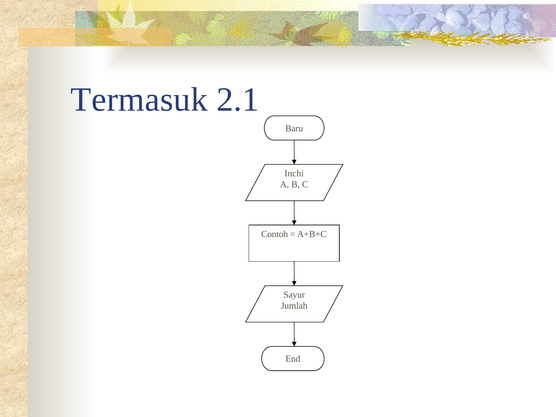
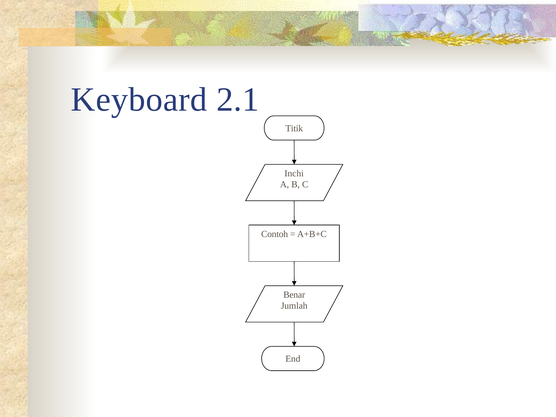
Termasuk: Termasuk -> Keyboard (139, 100)
Baru: Baru -> Titik (294, 128)
Sayur: Sayur -> Benar (294, 295)
